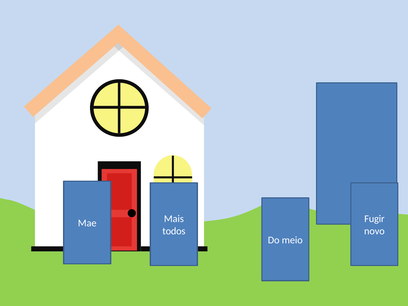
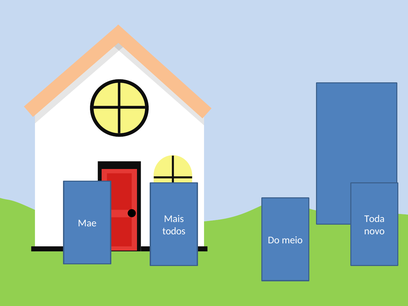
Fugir: Fugir -> Toda (374, 219)
